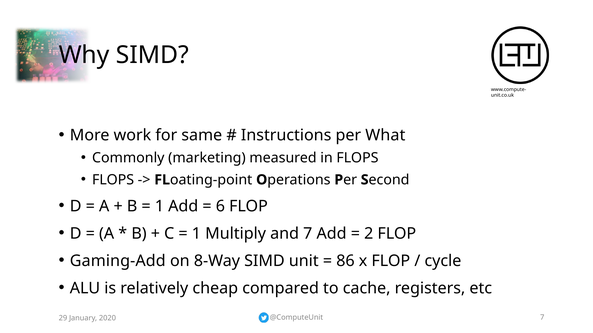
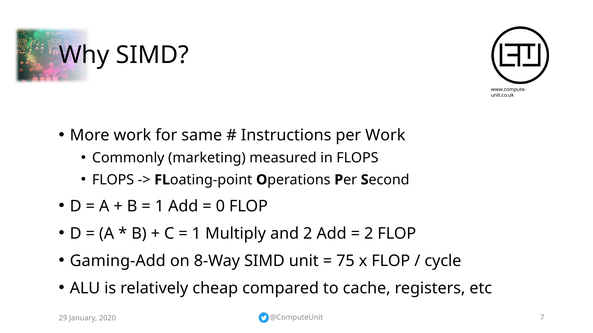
per What: What -> Work (385, 135)
6: 6 -> 0 (220, 206)
and 7: 7 -> 2 (308, 234)
86: 86 -> 75 (345, 261)
